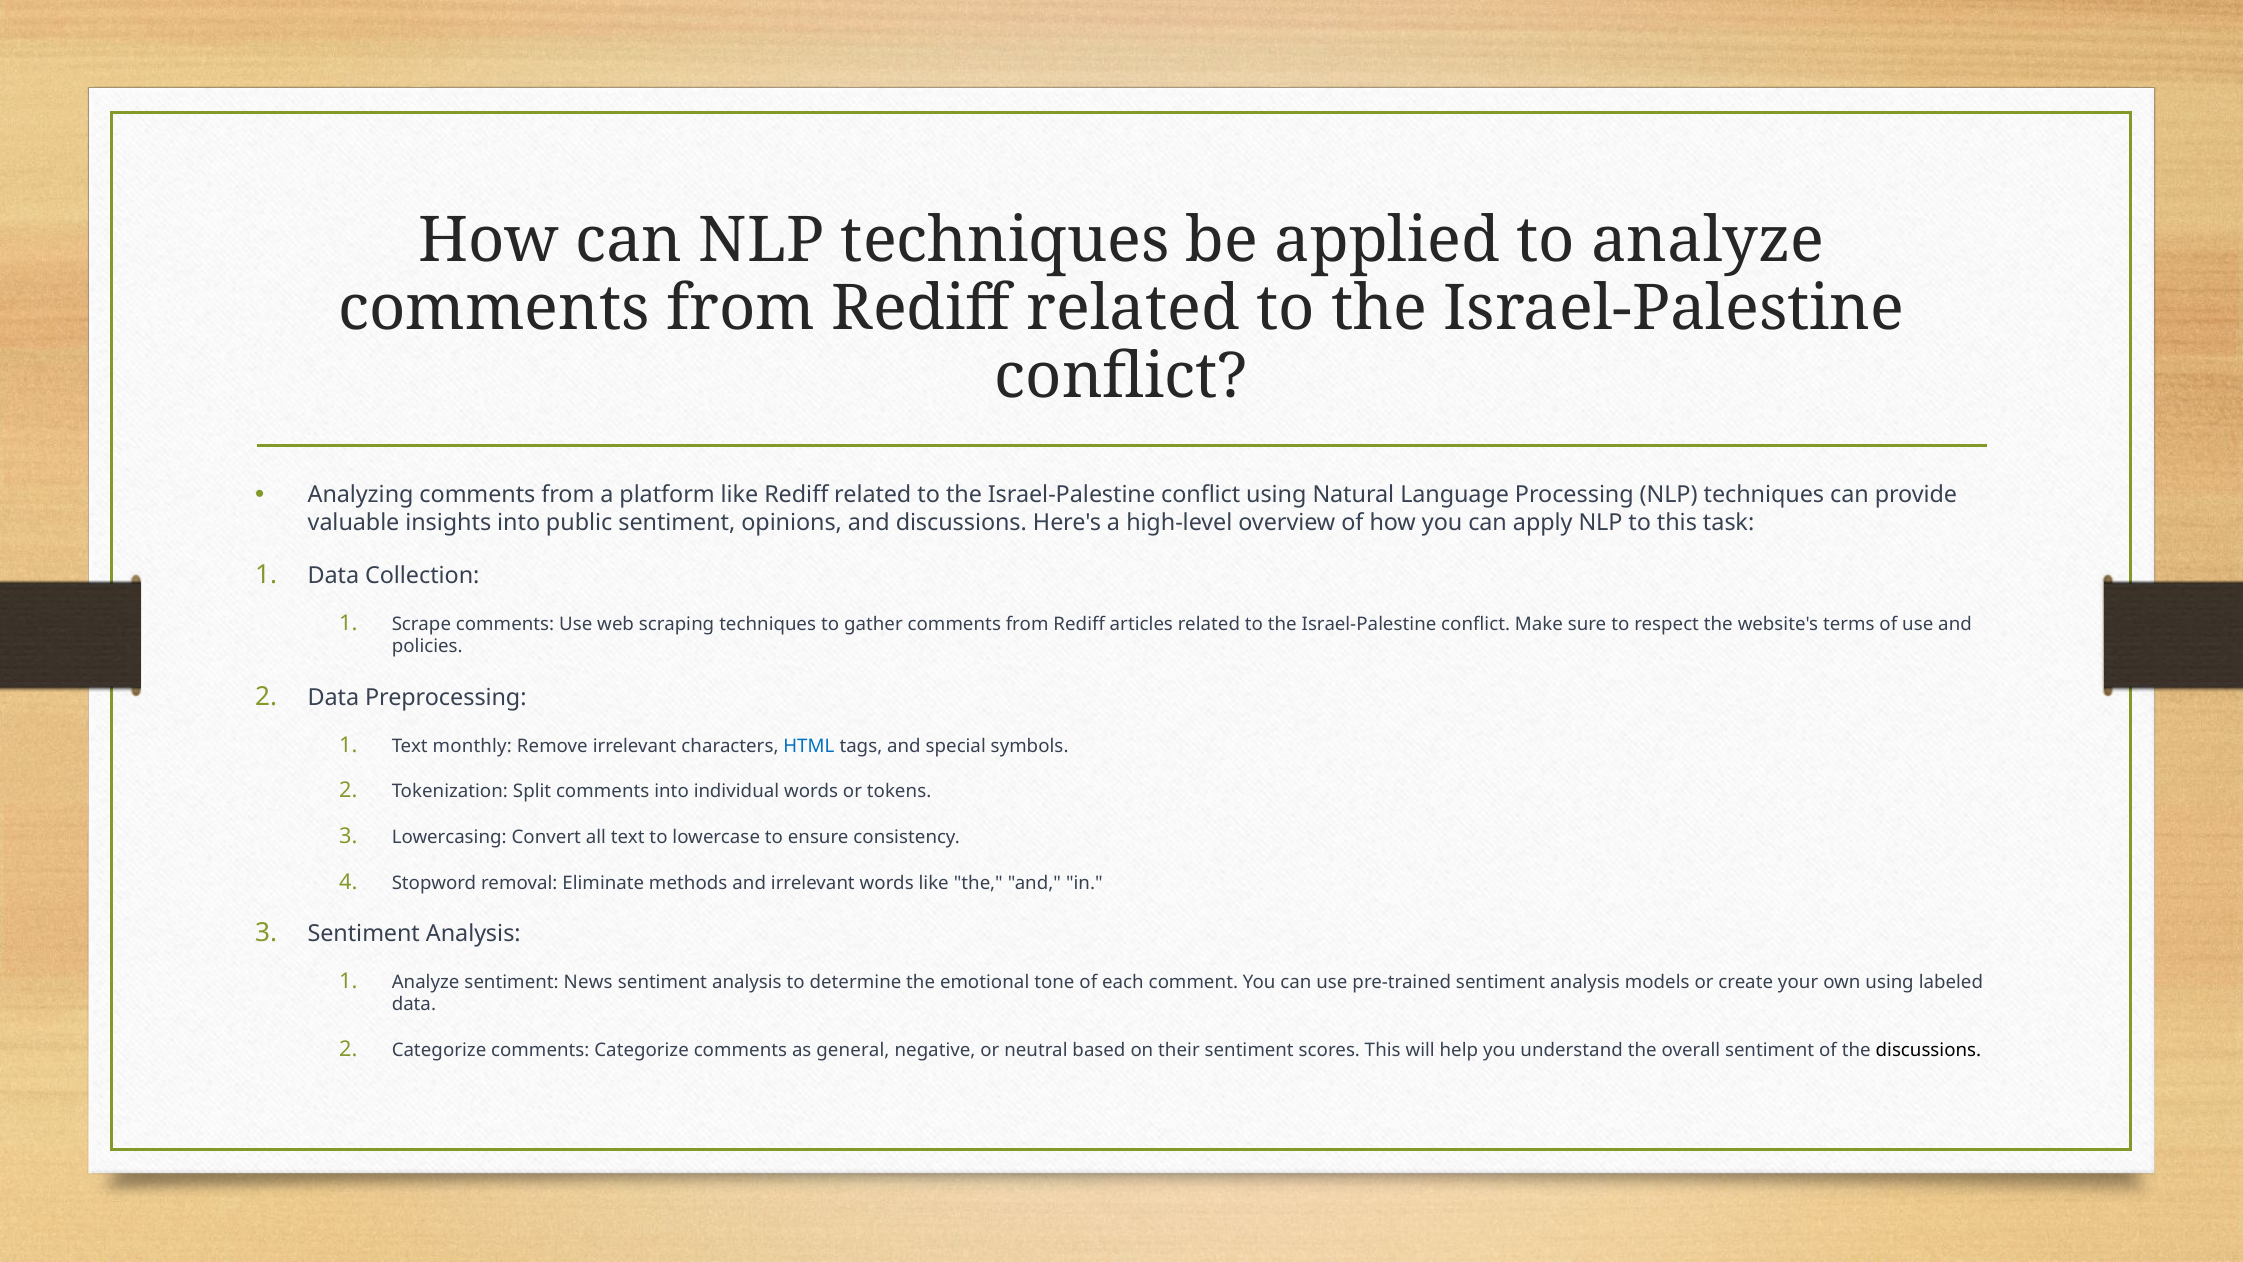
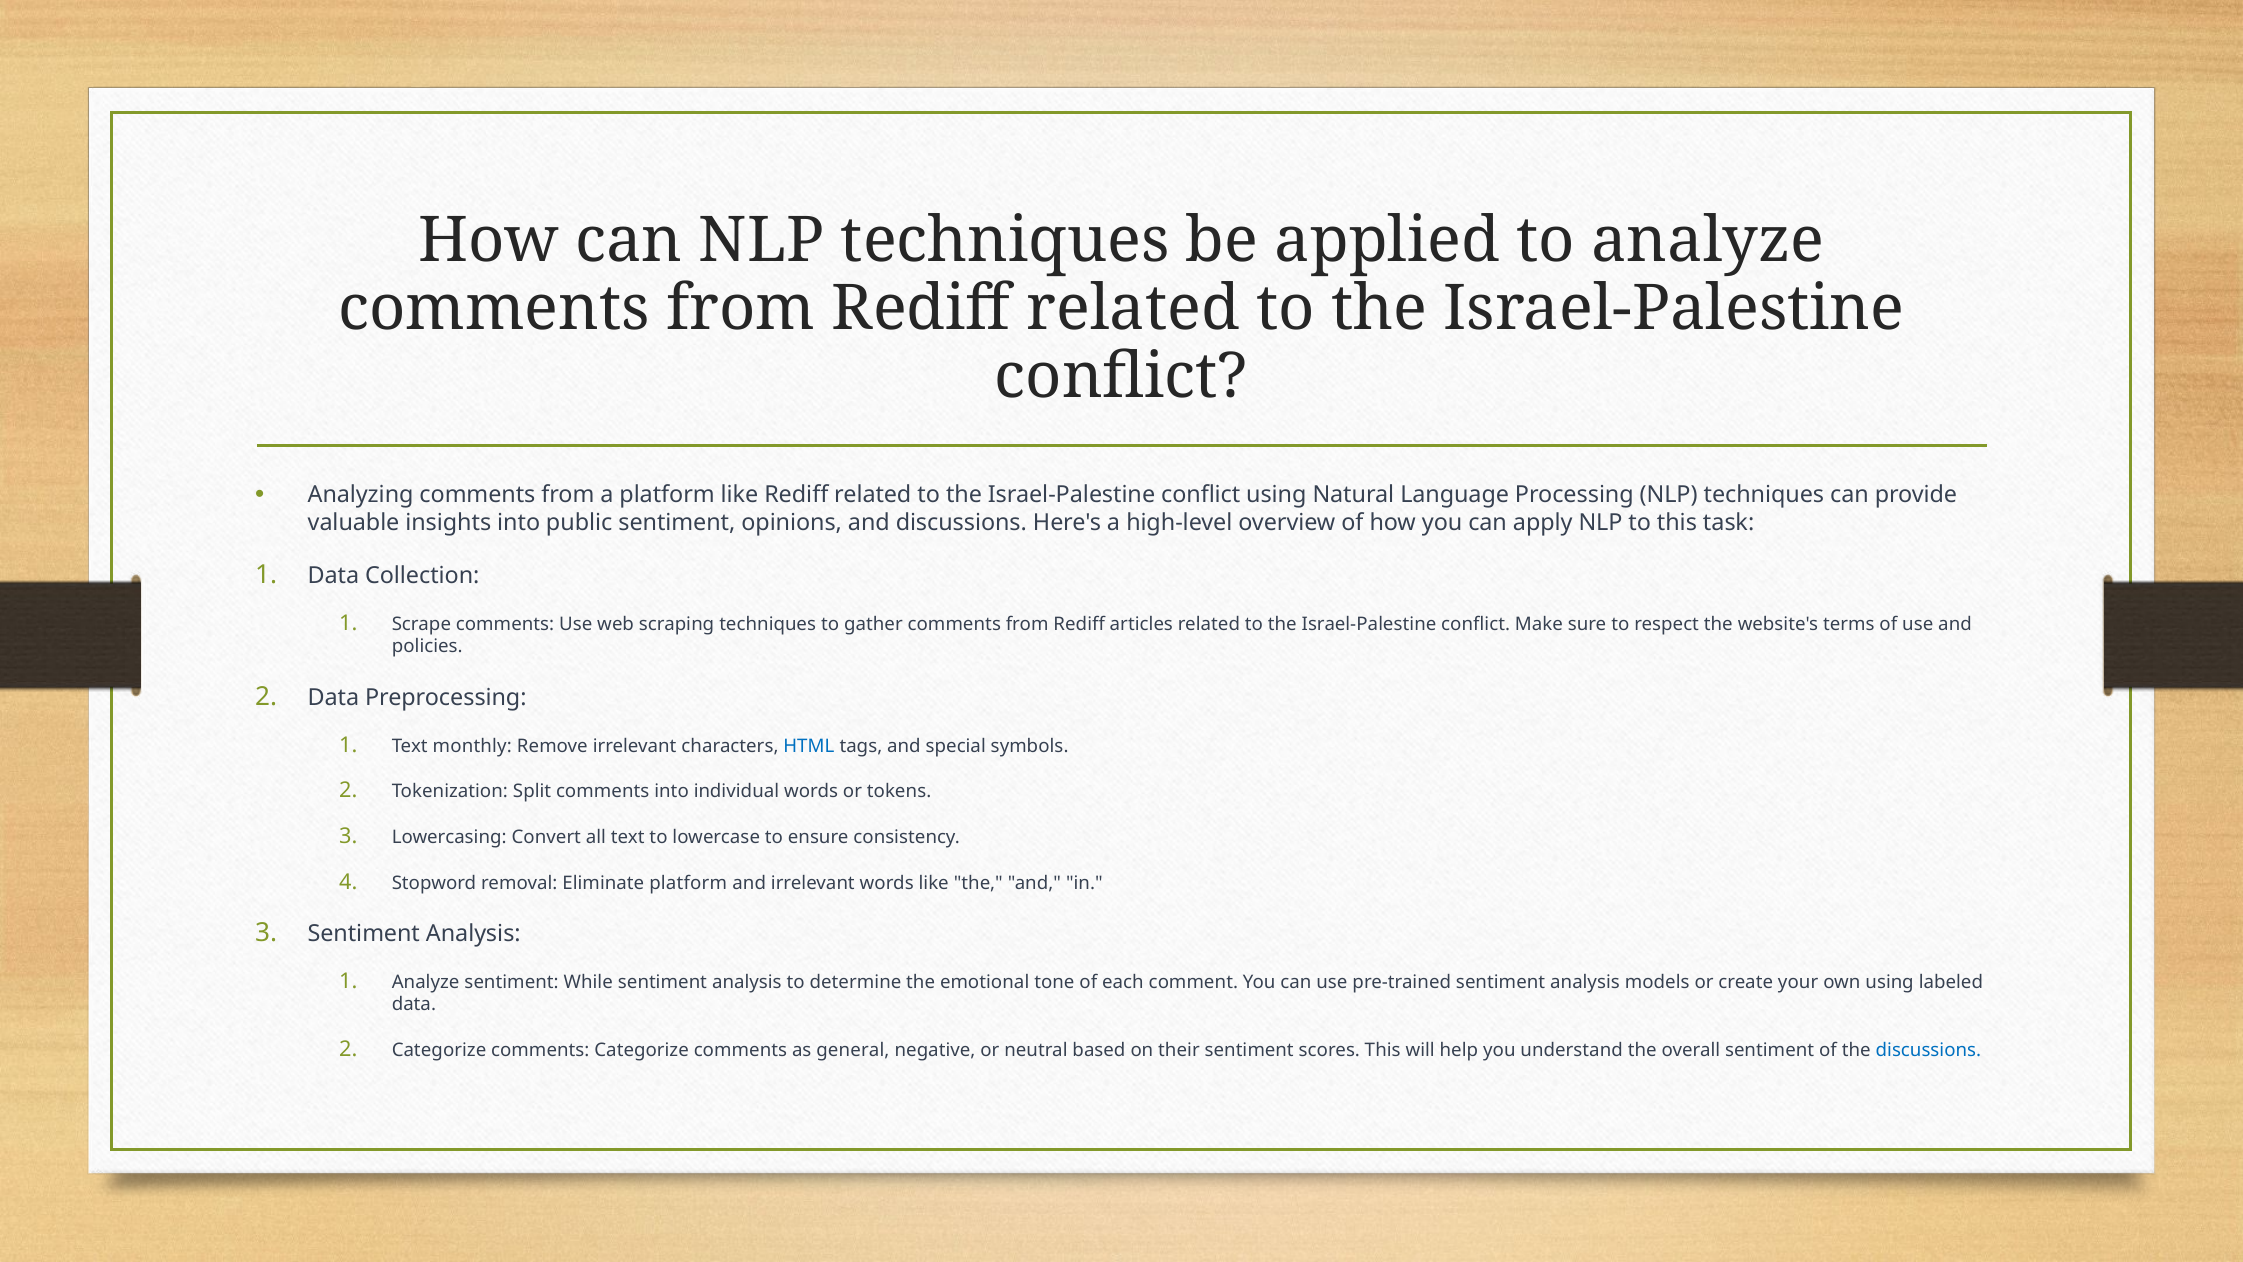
Eliminate methods: methods -> platform (688, 883)
News: News -> While (588, 982)
discussions colour: black -> blue (1928, 1050)
